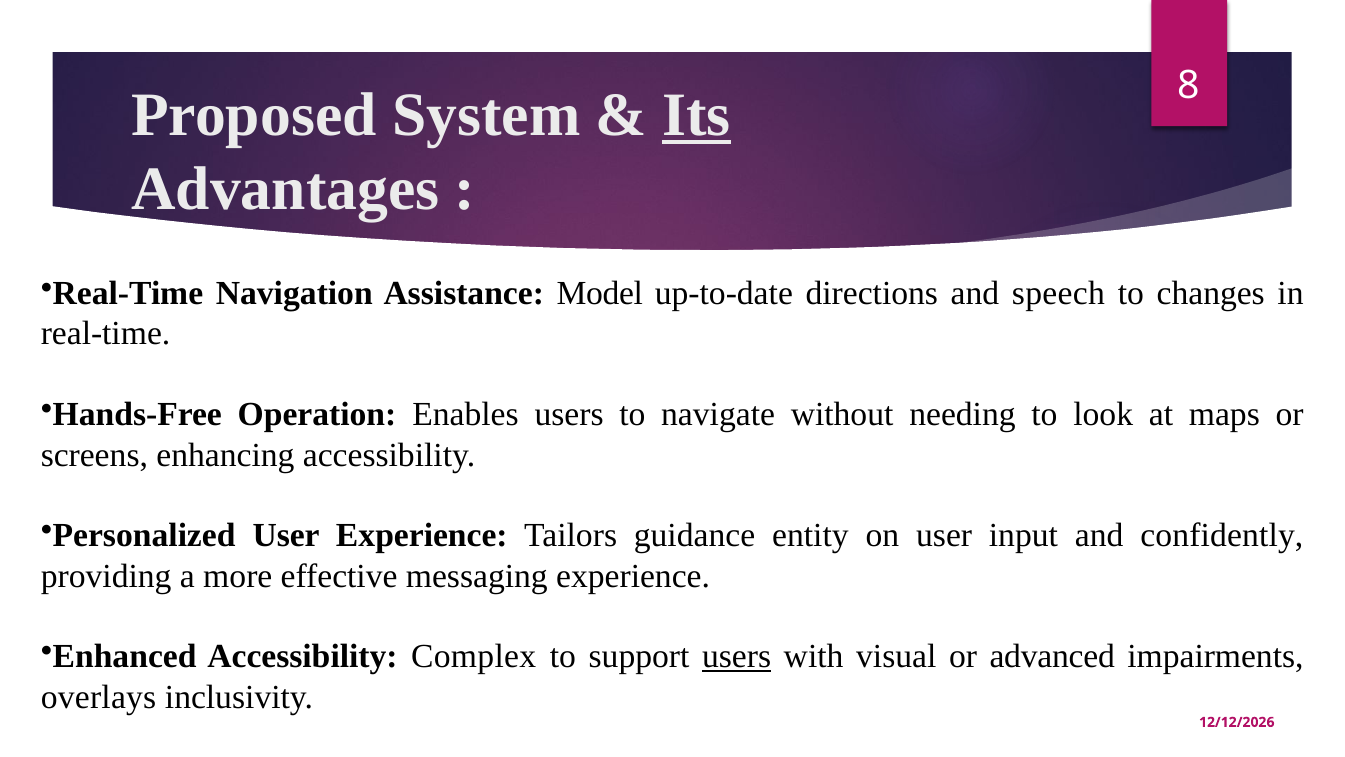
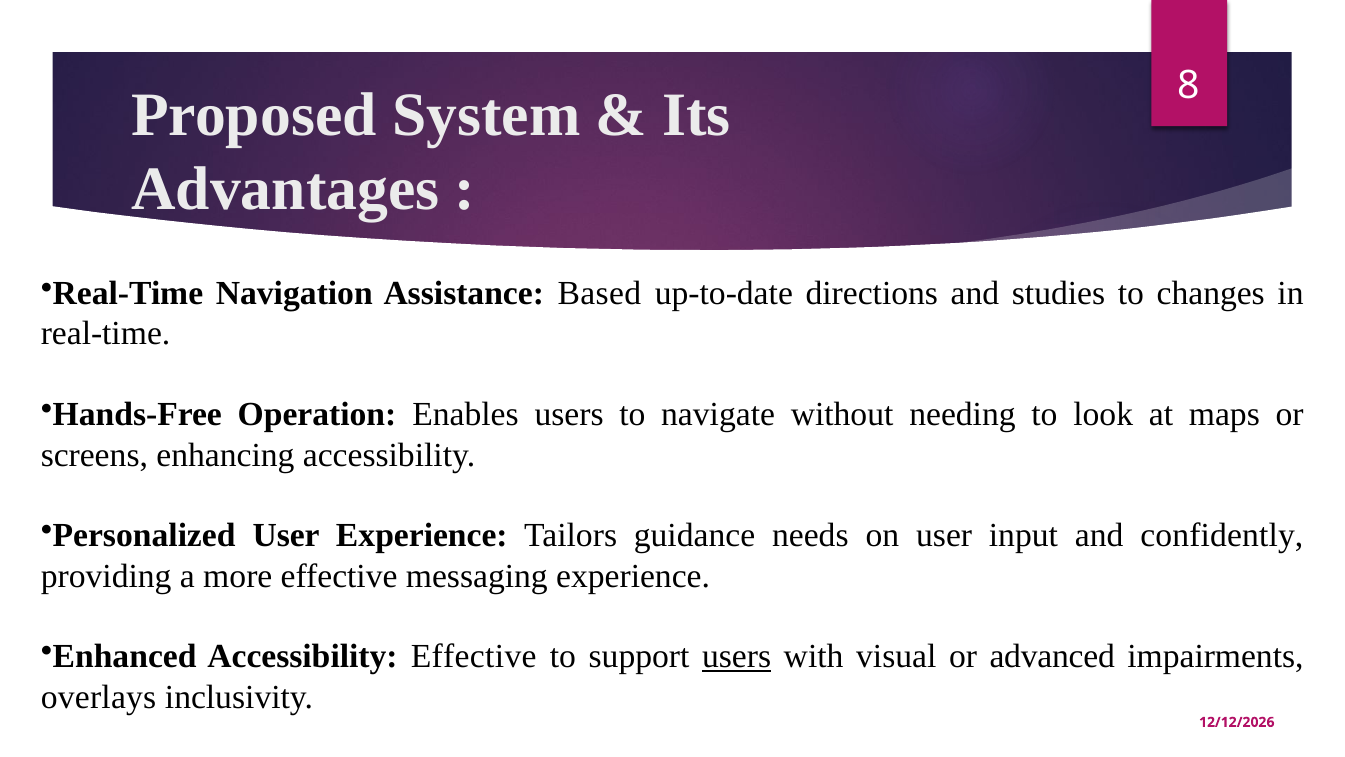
Its underline: present -> none (697, 116)
Model: Model -> Based (599, 293)
speech: speech -> studies (1059, 293)
entity: entity -> needs (810, 535)
Accessibility Complex: Complex -> Effective (474, 656)
